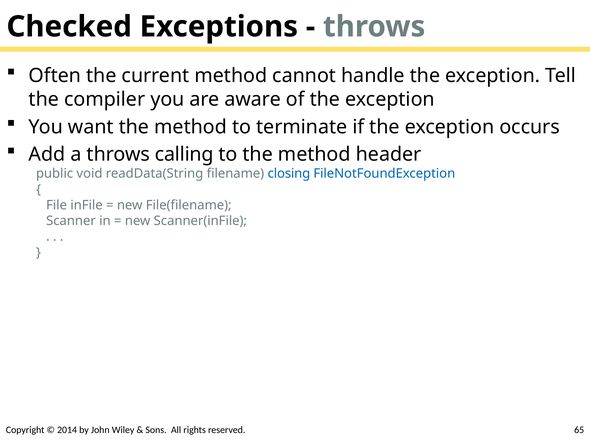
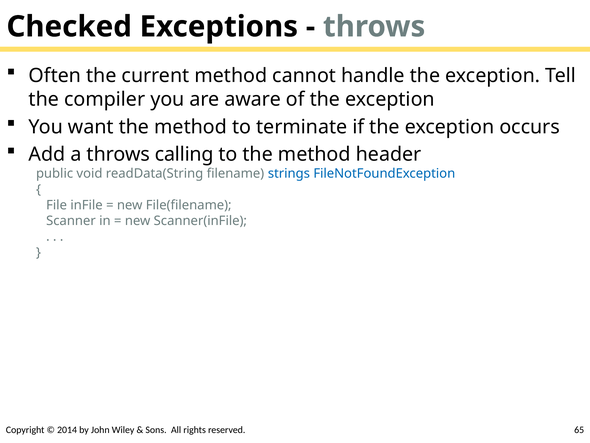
closing: closing -> strings (289, 173)
